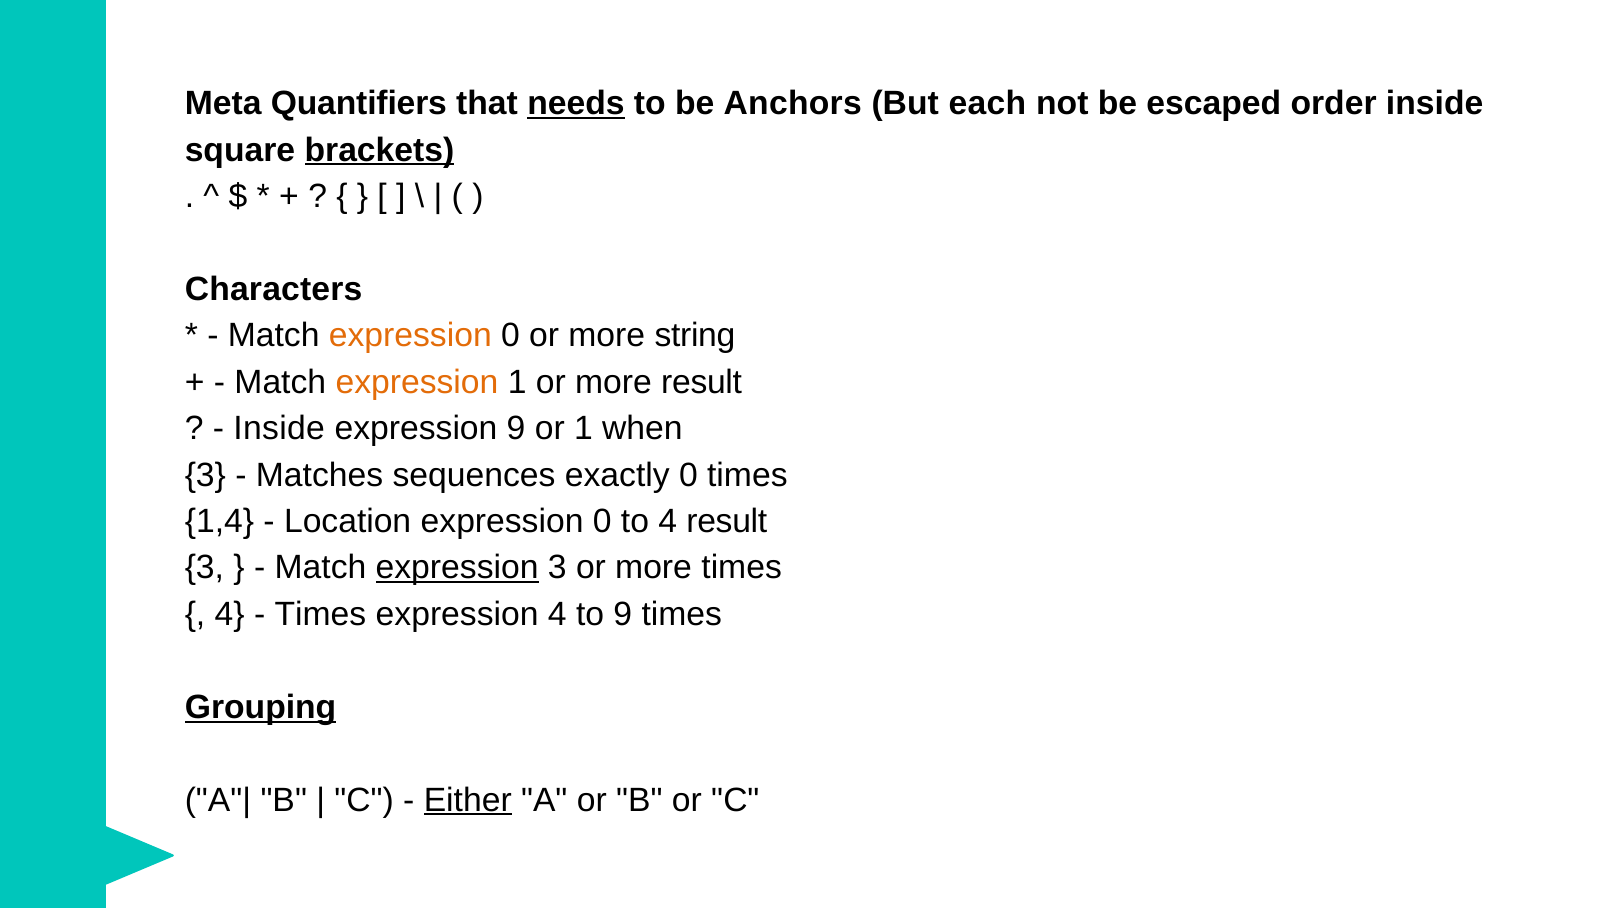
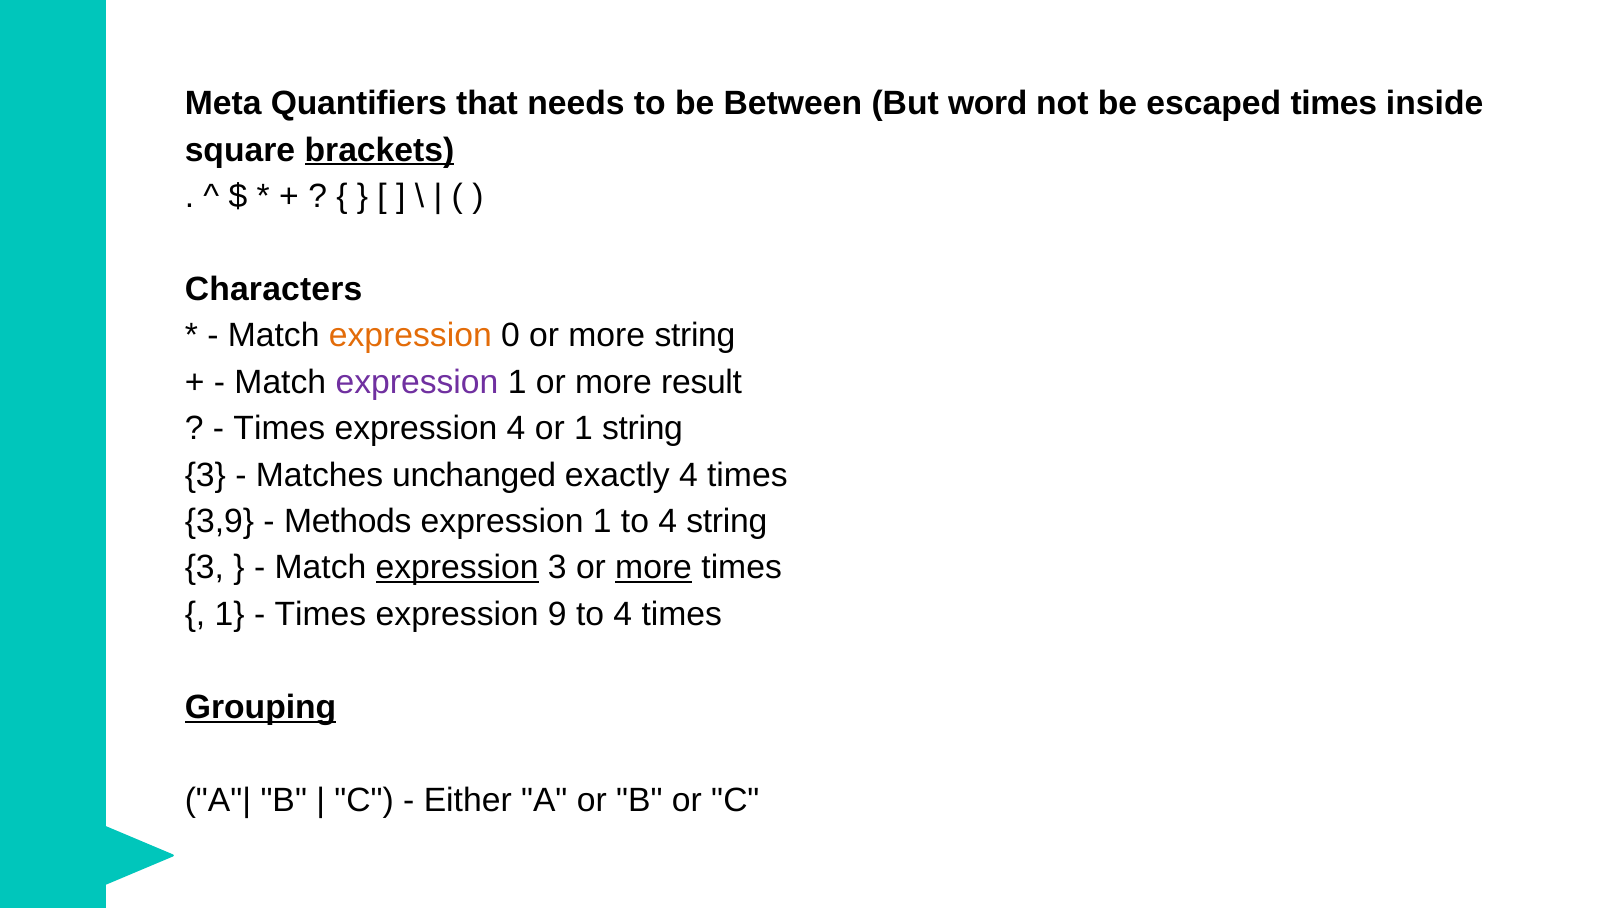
needs underline: present -> none (576, 104)
Anchors: Anchors -> Between (793, 104)
each: each -> word (988, 104)
escaped order: order -> times (1334, 104)
expression colour: orange -> purple (417, 382)
Inside: Inside -> Times (279, 429)
expression 9: 9 -> 4 (516, 429)
1 when: when -> string (643, 429)
sequences: sequences -> unchanged (474, 475)
exactly 0: 0 -> 4 (688, 475)
1,4: 1,4 -> 3,9 (219, 522)
Location: Location -> Methods (348, 522)
0: 0 -> 1 (602, 522)
4 result: result -> string (727, 522)
more underline: none -> present (654, 568)
4: 4 -> 1 (230, 614)
expression 4: 4 -> 9 (557, 614)
9: 9 -> 4 (623, 614)
Either underline: present -> none (468, 800)
